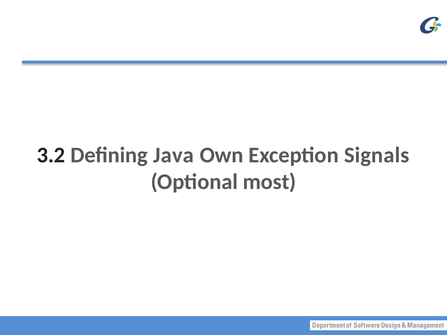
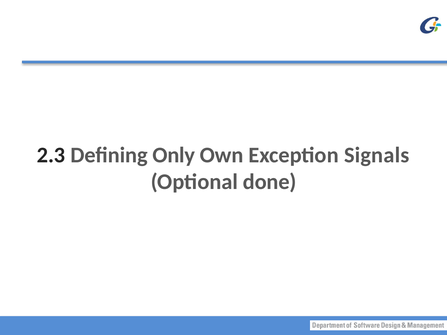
3.2: 3.2 -> 2.3 (51, 155)
Java: Java -> Only (174, 155)
most: most -> done (270, 182)
